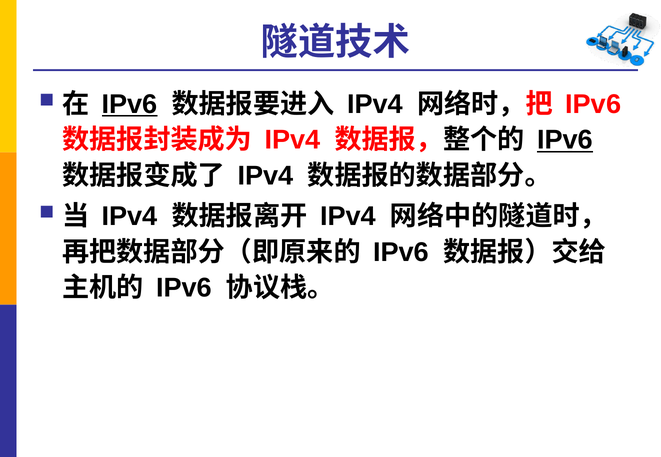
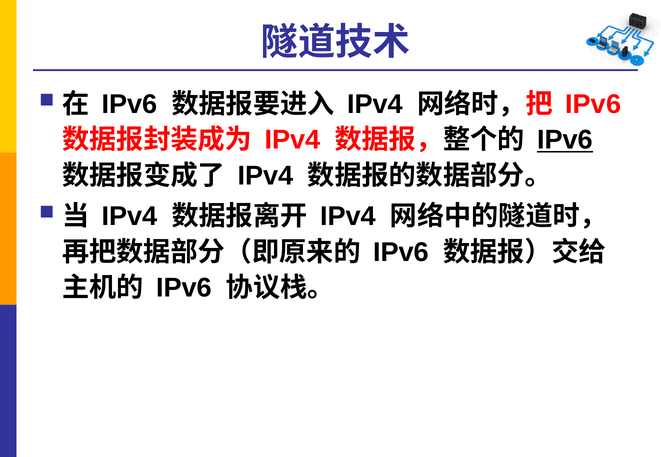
IPv6 underline: present -> none (130, 104)
